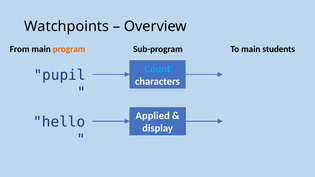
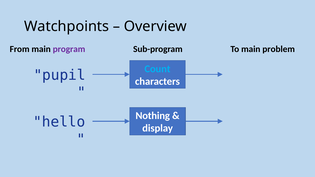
program colour: orange -> purple (69, 49)
students: students -> problem (279, 49)
Applied: Applied -> Nothing (153, 116)
